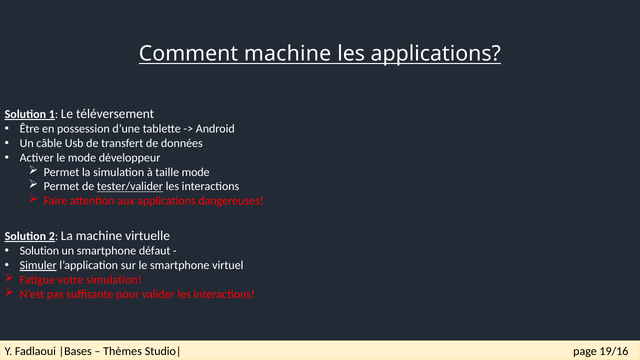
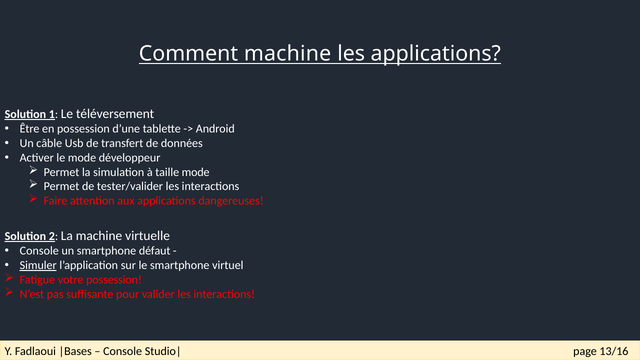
tester/valider underline: present -> none (130, 186)
Solution: Solution -> Console (39, 251)
votre simulation: simulation -> possession (114, 280)
Thèmes: Thèmes -> Console (123, 351)
19/16: 19/16 -> 13/16 (614, 351)
